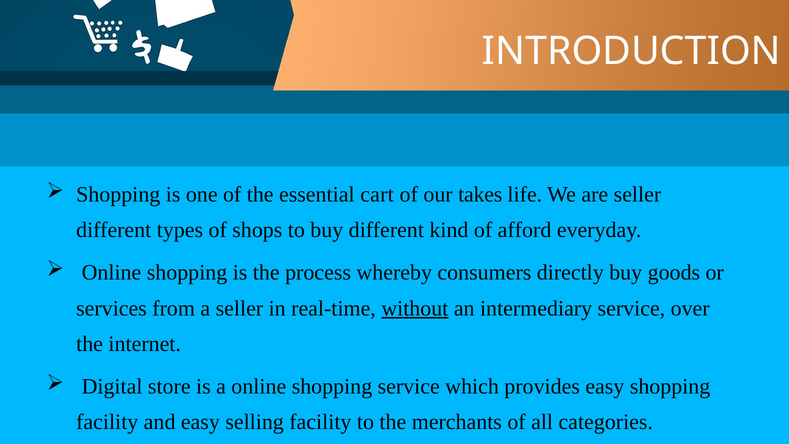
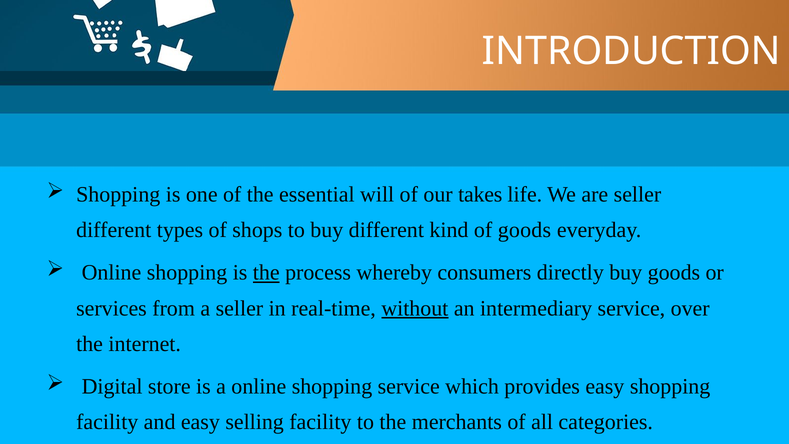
cart: cart -> will (377, 195)
of afford: afford -> goods (524, 230)
the underline: none -> present (266, 273)
